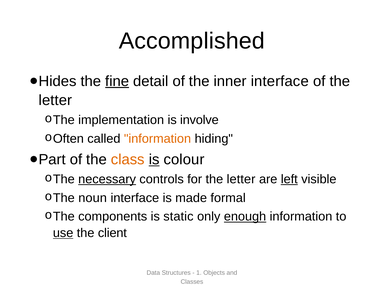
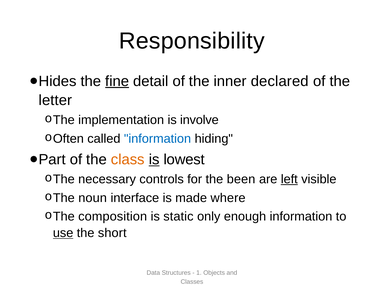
Accomplished: Accomplished -> Responsibility (192, 41)
inner interface: interface -> declared (280, 81)
information colour: orange -> blue (158, 139)
colour: colour -> lowest (184, 160)
necessary underline: present -> none (107, 180)
for the letter: letter -> been (241, 180)
formal: formal -> where (228, 198)
components: components -> composition (113, 217)
enough underline: present -> none (245, 217)
client: client -> short (112, 234)
